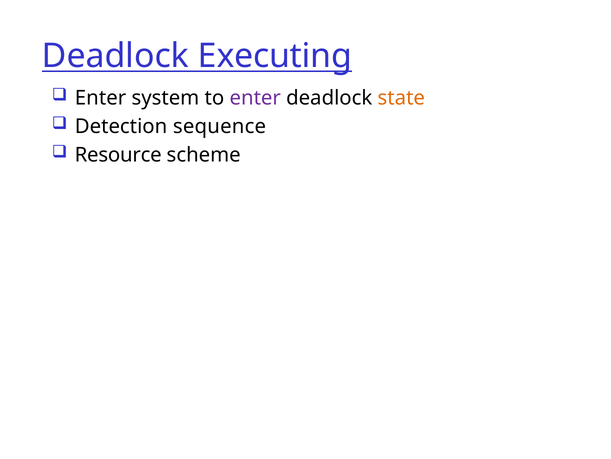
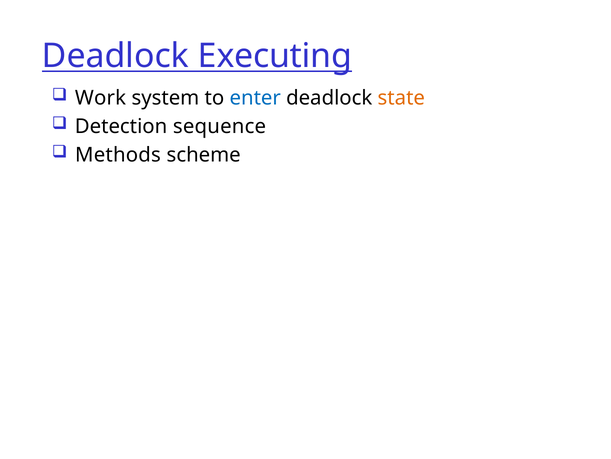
Enter: Enter -> Work (100, 98)
enter colour: purple -> blue (255, 98)
Resource: Resource -> Methods (118, 155)
